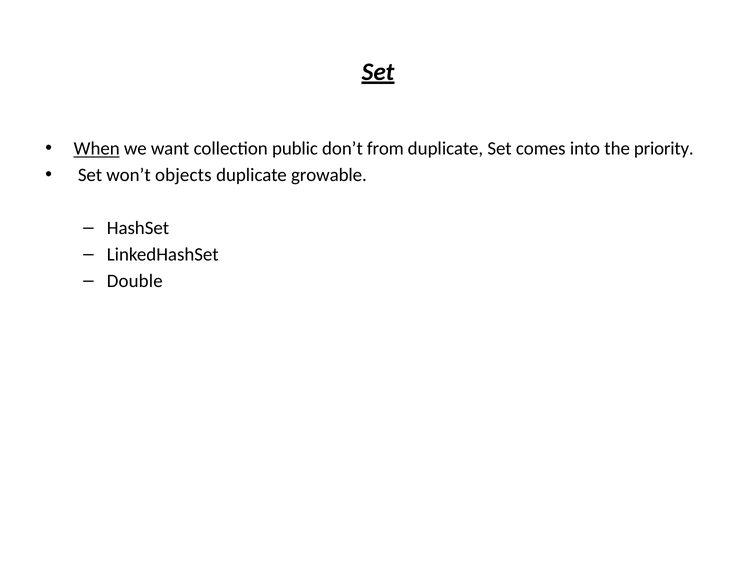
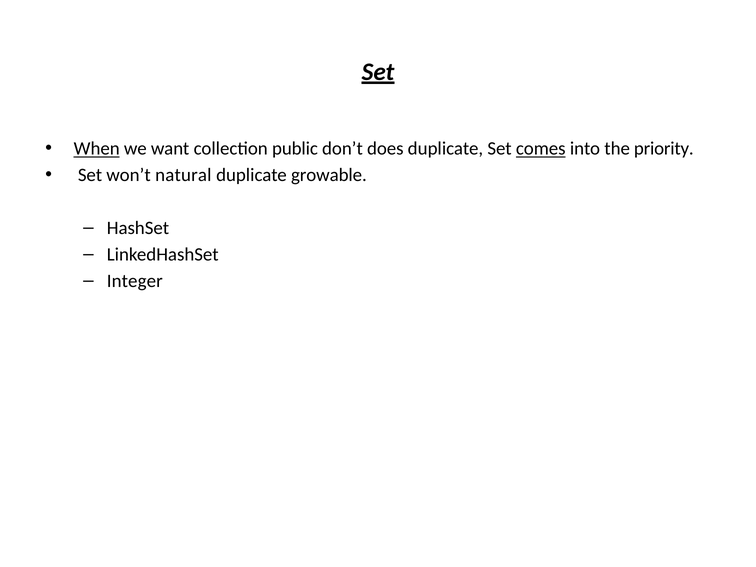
from: from -> does (385, 149)
comes underline: none -> present (541, 149)
objects: objects -> natural (183, 175)
Double: Double -> Integer (135, 281)
